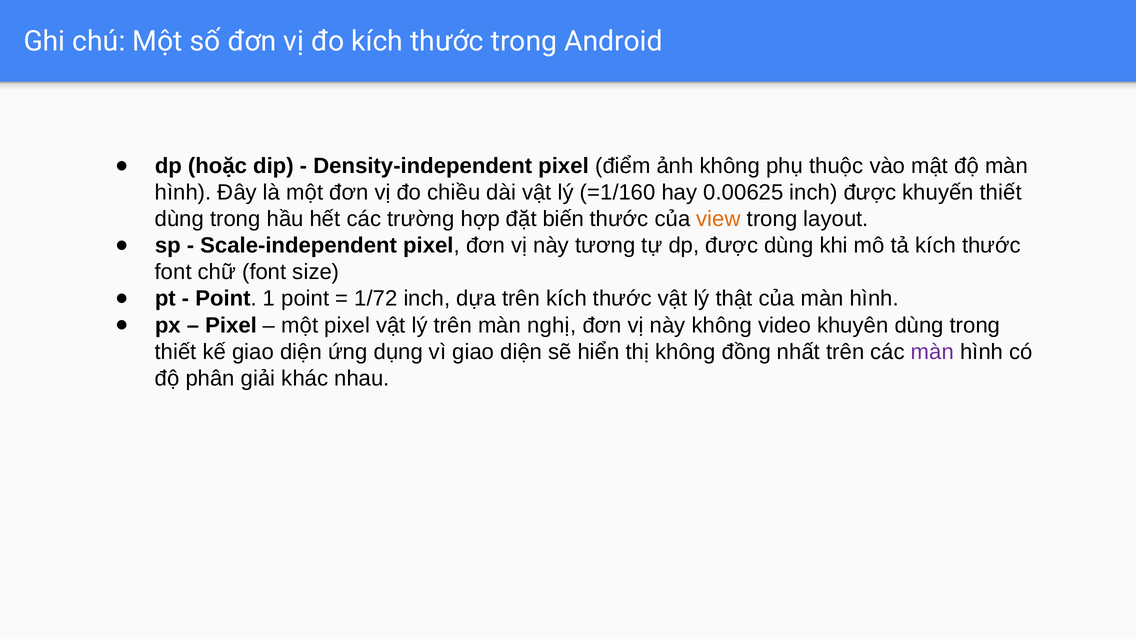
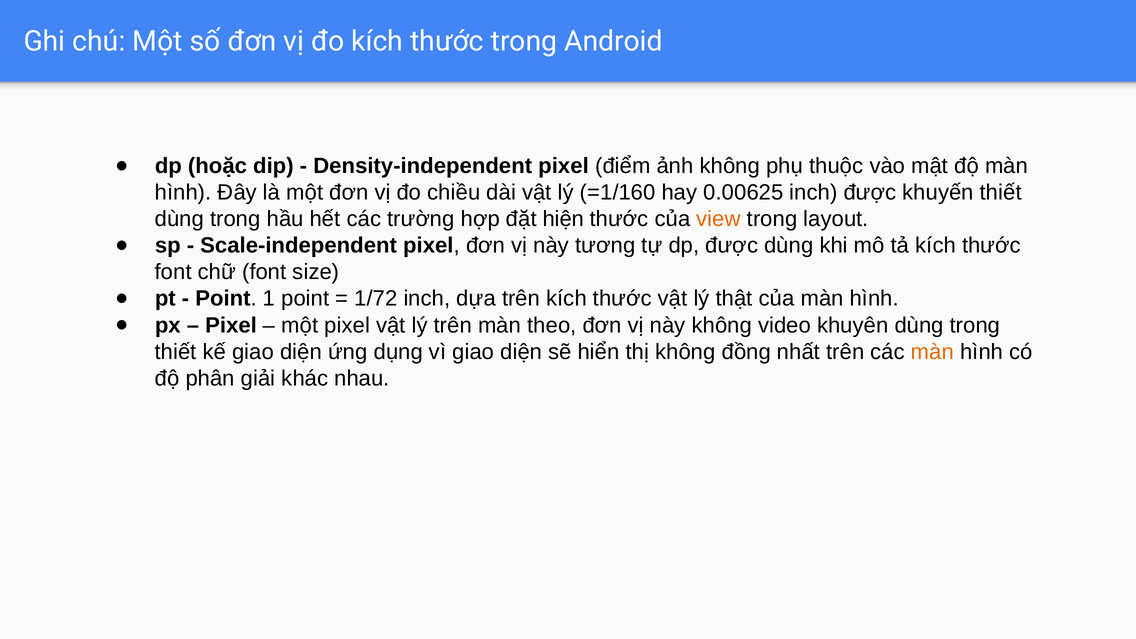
biến: biến -> hiện (563, 219)
nghị: nghị -> theo (552, 325)
màn colour: purple -> orange (932, 352)
